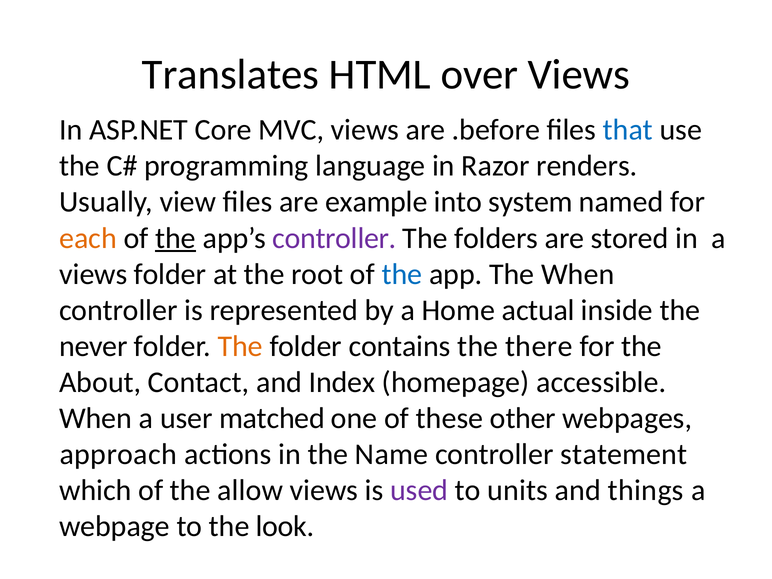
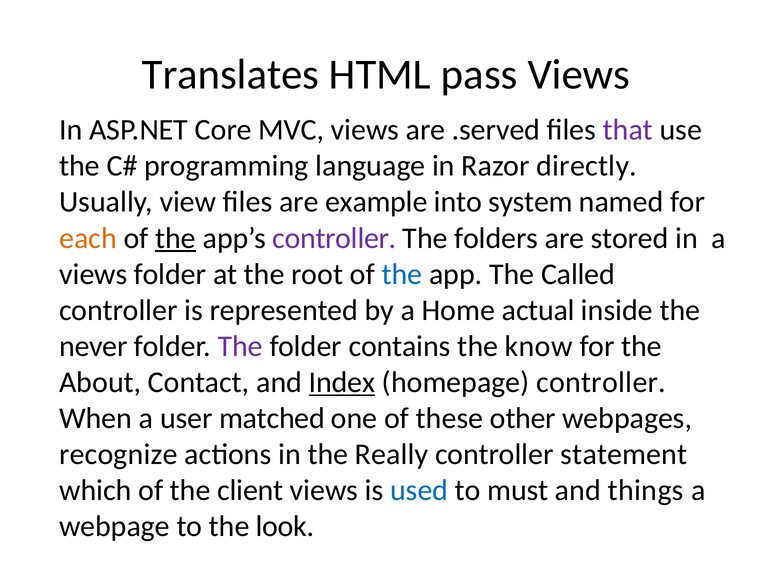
over: over -> pass (479, 74)
.before: .before -> .served (496, 130)
that colour: blue -> purple (628, 130)
renders: renders -> directly (587, 166)
The When: When -> Called (578, 274)
The colour: orange -> purple (240, 346)
there: there -> know (539, 346)
Index underline: none -> present (342, 382)
homepage accessible: accessible -> controller (601, 382)
approach: approach -> recognize (118, 454)
Name: Name -> Really (392, 454)
allow: allow -> client (250, 490)
used colour: purple -> blue (419, 490)
units: units -> must (518, 490)
